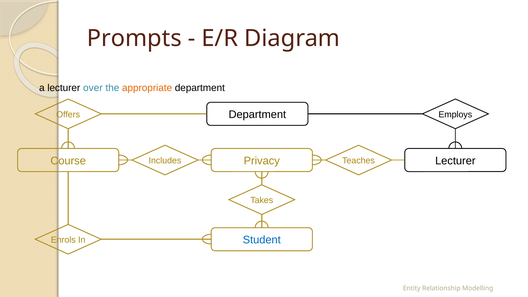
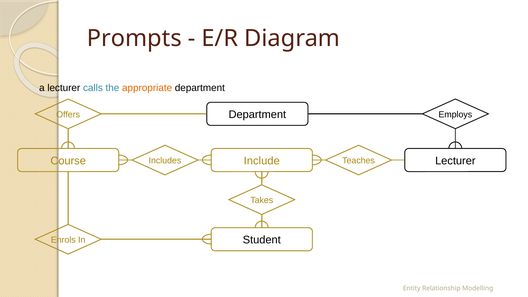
over: over -> calls (93, 88)
Privacy: Privacy -> Include (262, 161)
Student colour: blue -> black (262, 240)
